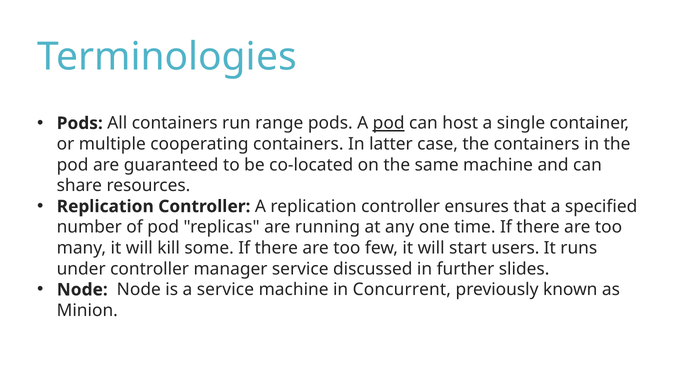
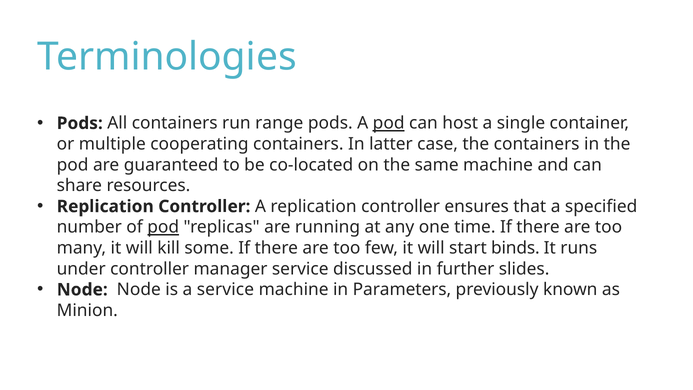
pod underline: none -> present (163, 227)
users: users -> binds (515, 248)
Concurrent: Concurrent -> Parameters (402, 290)
